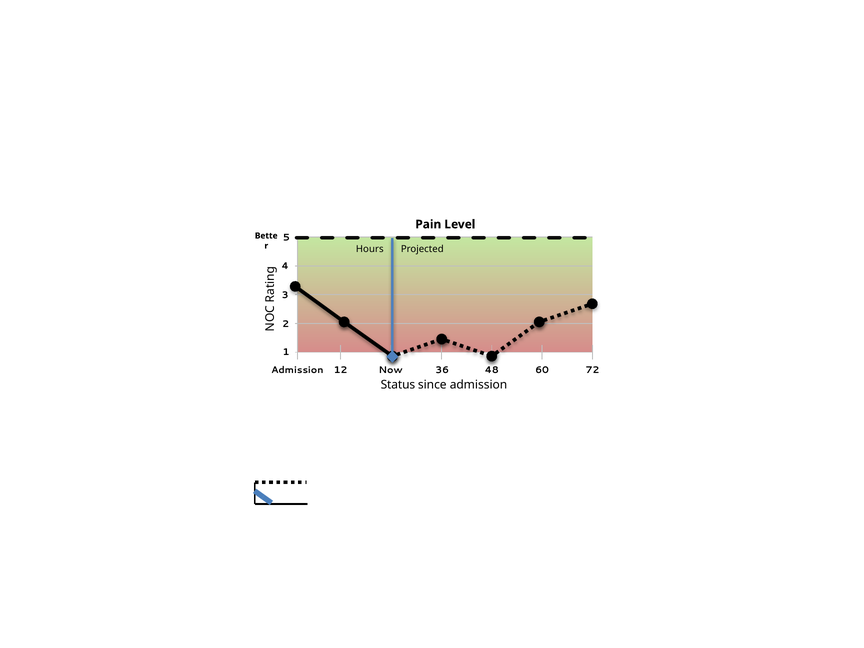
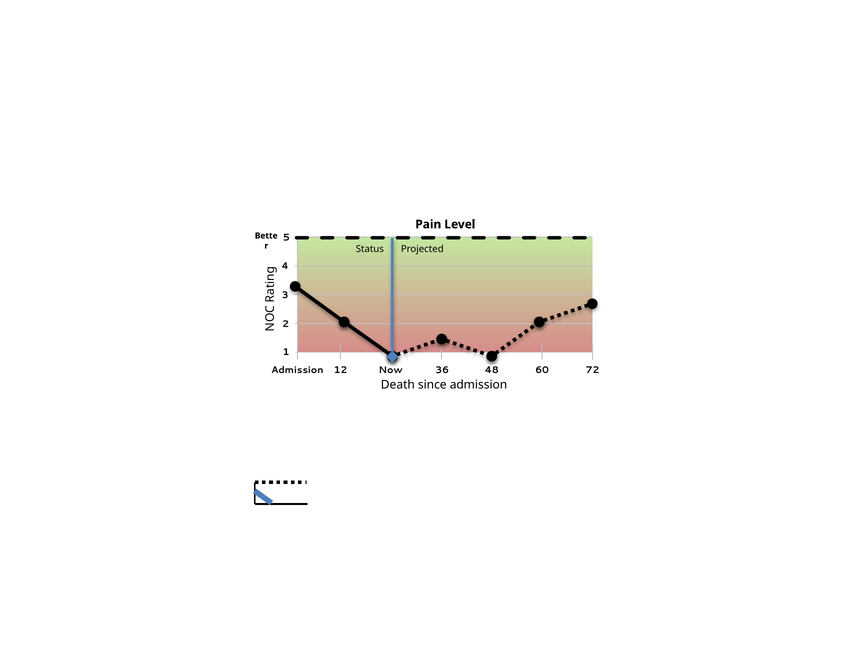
Hours: Hours -> Status (370, 249)
Status: Status -> Death (398, 385)
